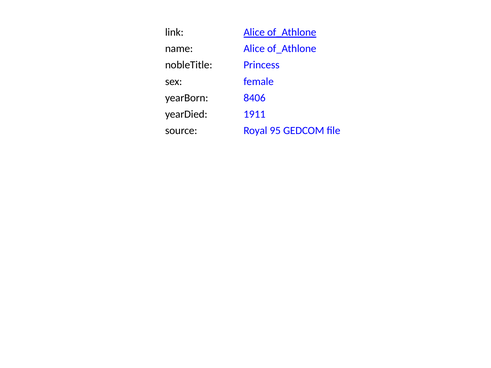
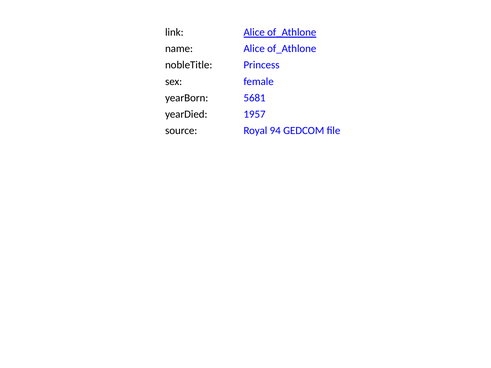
8406: 8406 -> 5681 (255, 98)
1911: 1911 -> 1957 (255, 114)
95: 95 -> 94 (275, 131)
